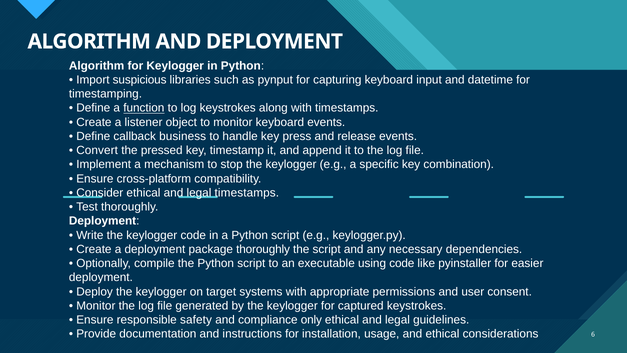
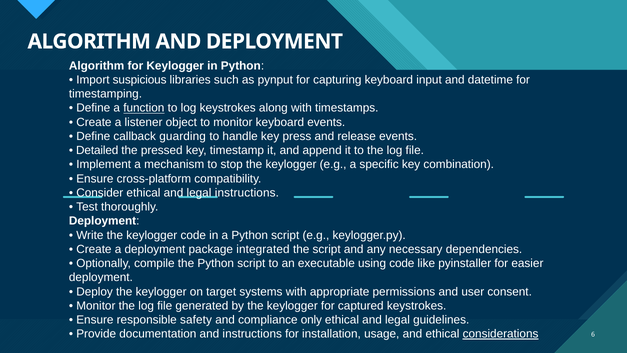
business: business -> guarding (183, 136)
Convert: Convert -> Detailed (97, 150)
legal timestamps: timestamps -> instructions (247, 193)
package thoroughly: thoroughly -> integrated (263, 249)
considerations underline: none -> present (501, 334)
